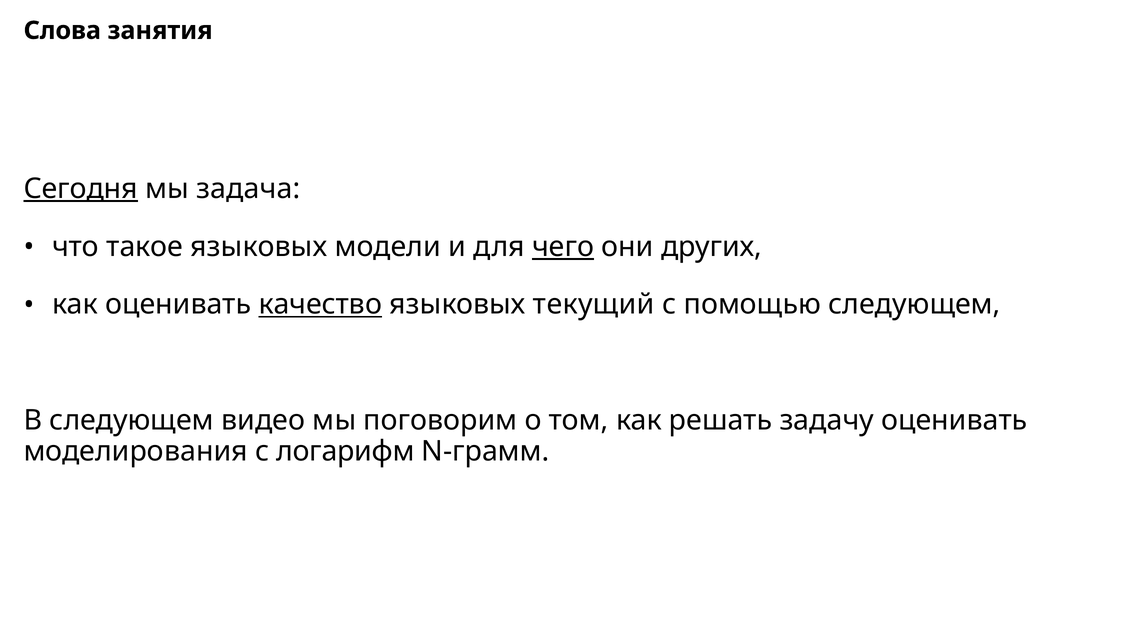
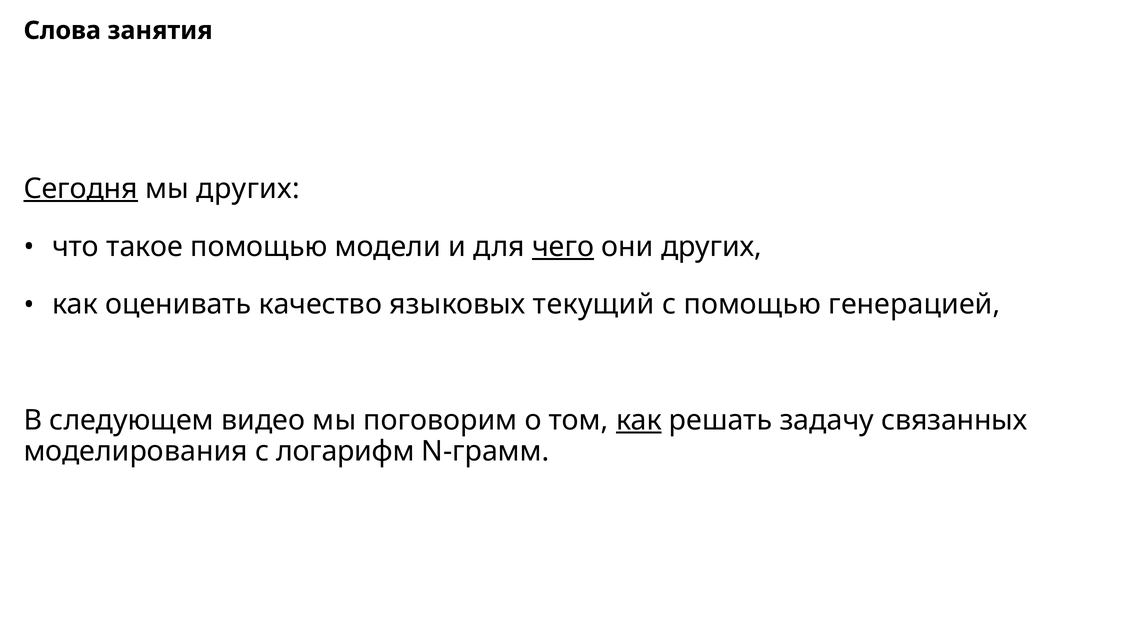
мы задача: задача -> других (248, 189)
такое языковых: языковых -> помощью (259, 247)
качество underline: present -> none (320, 305)
помощью следующем: следующем -> генерацией (914, 305)
как underline: none -> present (639, 420)
задачу оценивать: оценивать -> связанных (954, 420)
